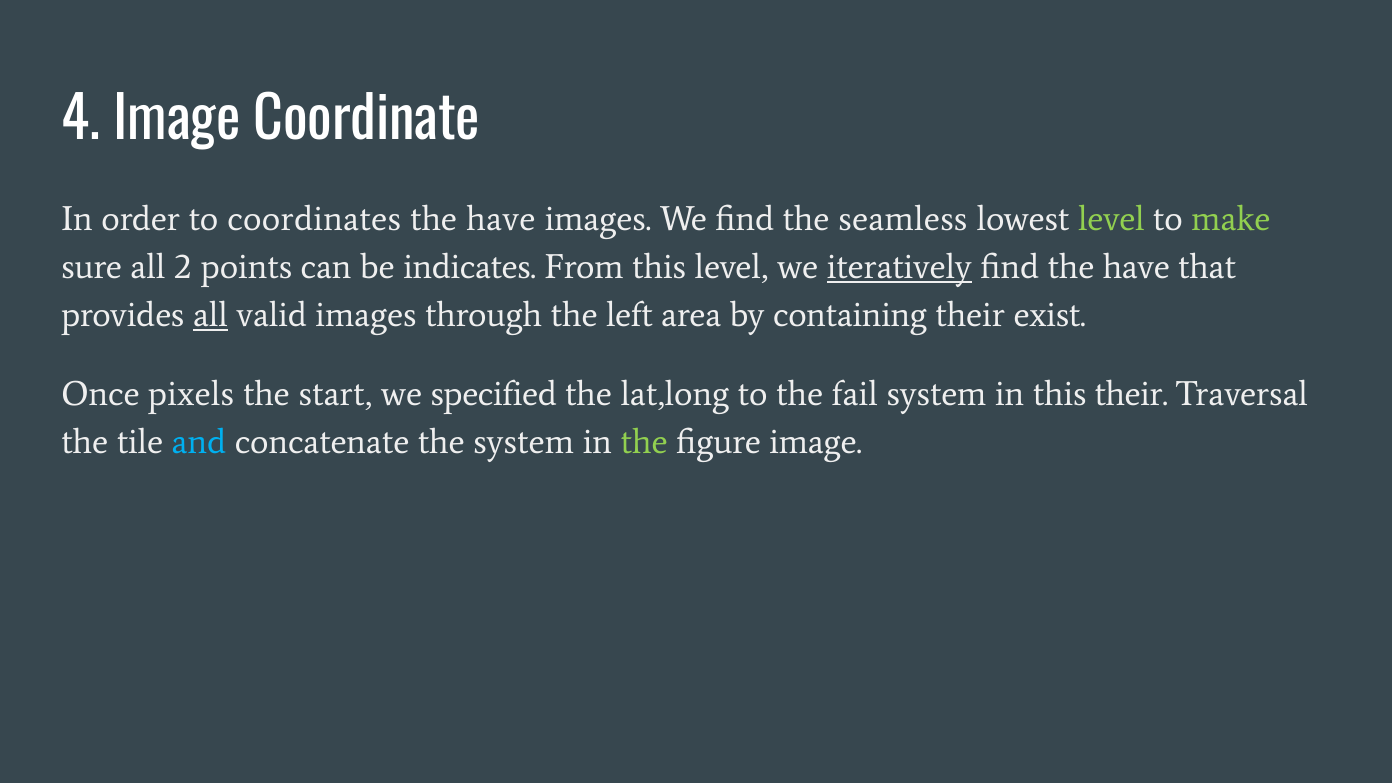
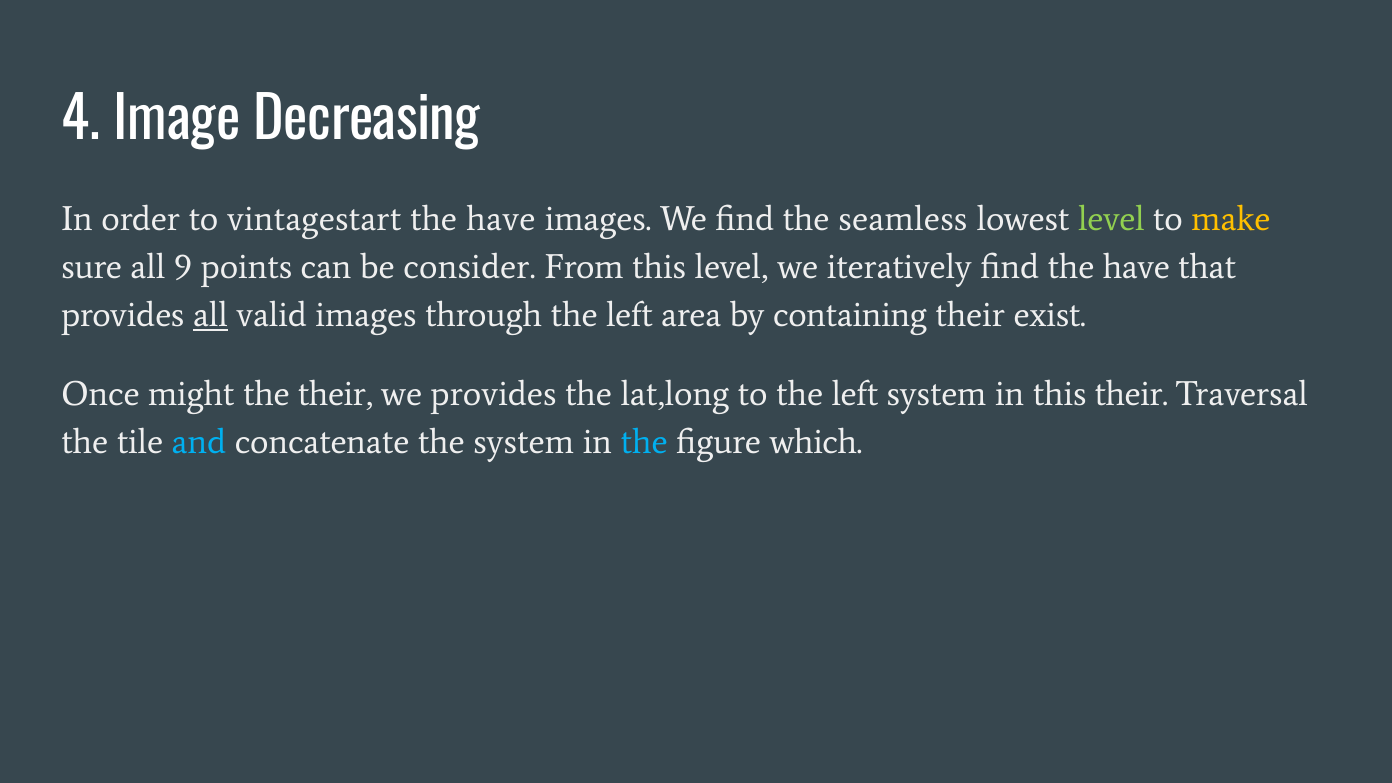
Coordinate: Coordinate -> Decreasing (367, 121)
coordinates: coordinates -> vintagestart (314, 219)
make colour: light green -> yellow (1231, 219)
2: 2 -> 9 (183, 267)
indicates: indicates -> consider (470, 267)
iteratively underline: present -> none (899, 267)
pixels: pixels -> might (191, 394)
the start: start -> their (336, 394)
we specified: specified -> provides (494, 394)
to the fail: fail -> left (855, 394)
the colour: light green -> light blue (644, 442)
figure image: image -> which (816, 442)
